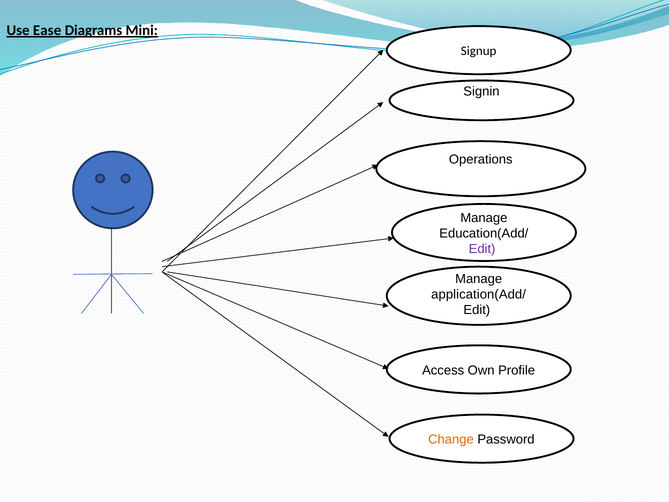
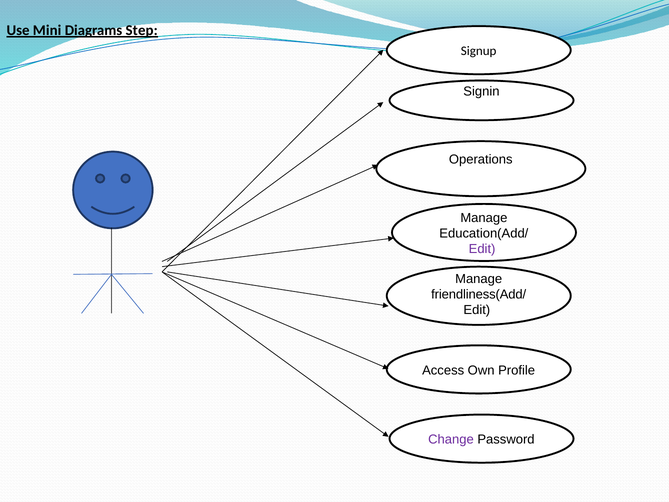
Ease: Ease -> Mini (47, 30)
Mini: Mini -> Step (142, 30)
application(Add/: application(Add/ -> friendliness(Add/ (479, 294)
Change colour: orange -> purple (451, 439)
